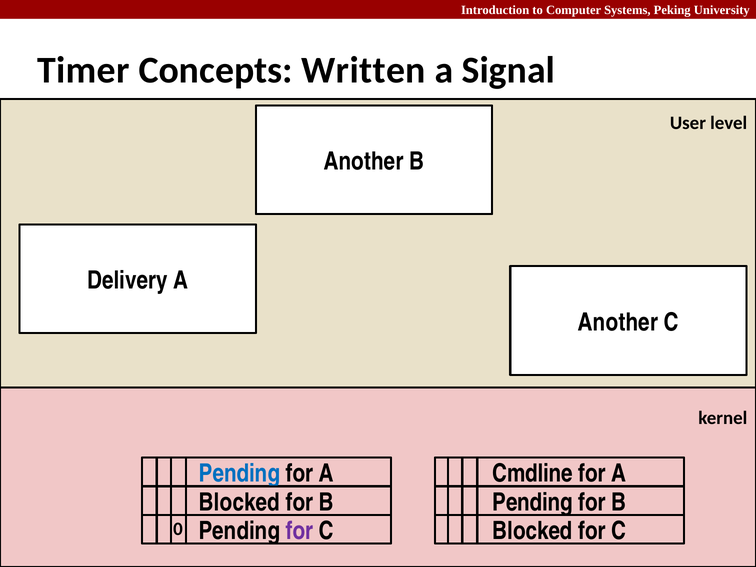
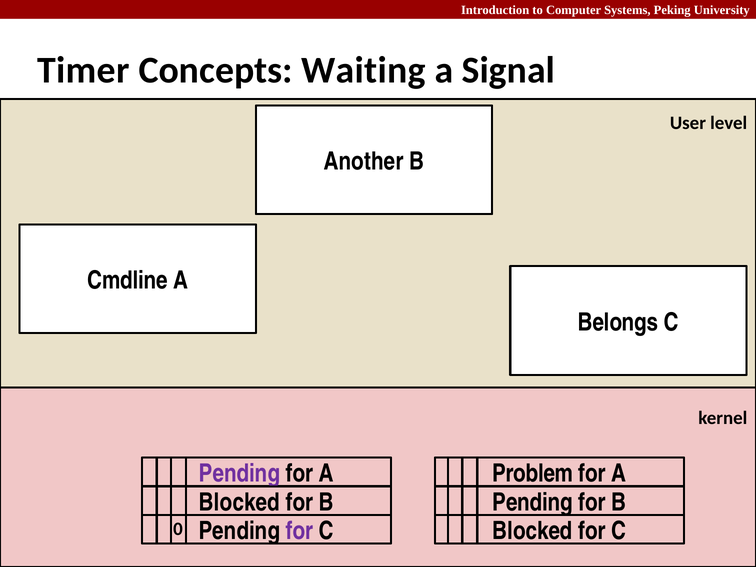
Written: Written -> Waiting (364, 70)
Delivery: Delivery -> Cmdline (128, 281)
Another: Another -> Belongs (618, 322)
Pending colour: blue -> purple (240, 473)
Cmdline: Cmdline -> Problem (533, 473)
